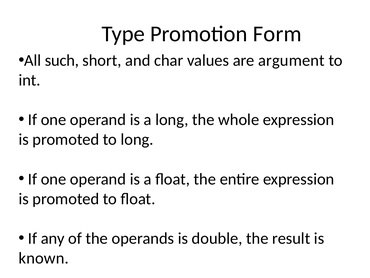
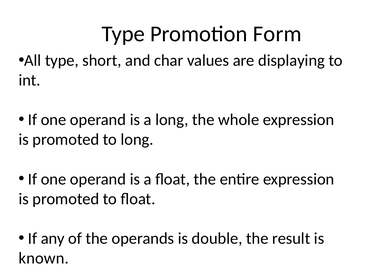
All such: such -> type (62, 60)
argument: argument -> displaying (292, 60)
